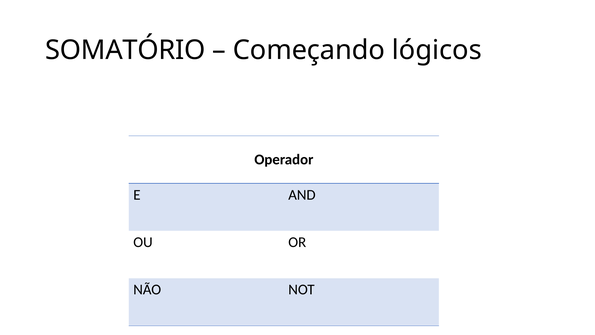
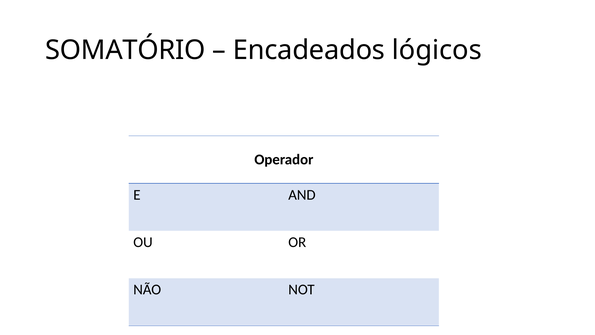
Começando: Começando -> Encadeados (309, 50)
